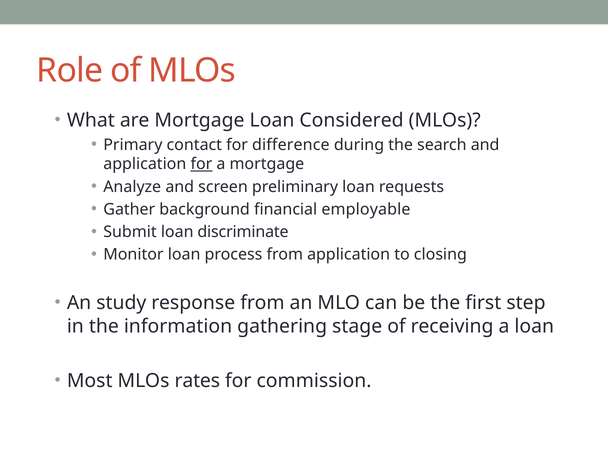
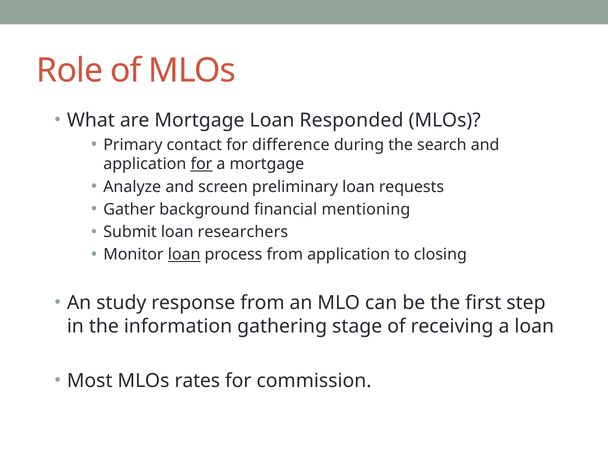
Considered: Considered -> Responded (351, 121)
employable: employable -> mentioning (366, 209)
discriminate: discriminate -> researchers (243, 232)
loan underline: none -> present (184, 255)
